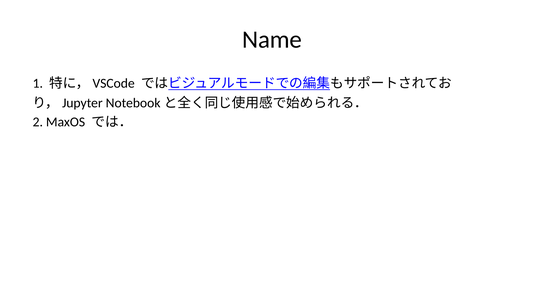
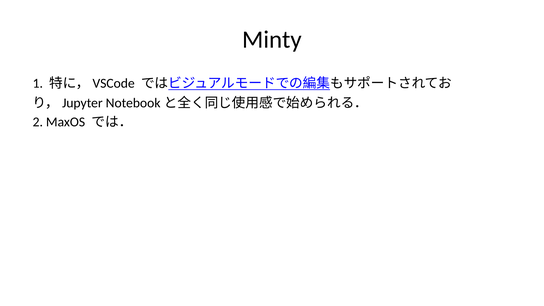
Name: Name -> Minty (272, 39)
